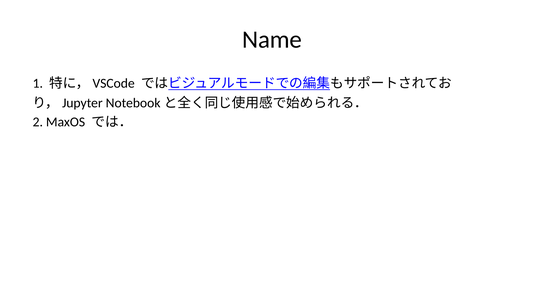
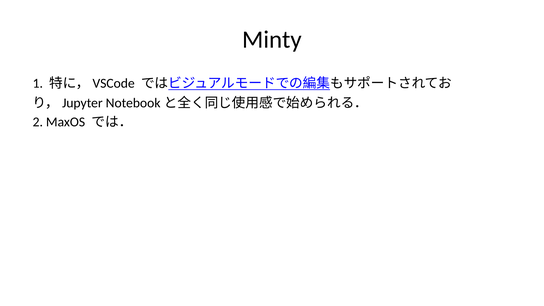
Name: Name -> Minty (272, 39)
